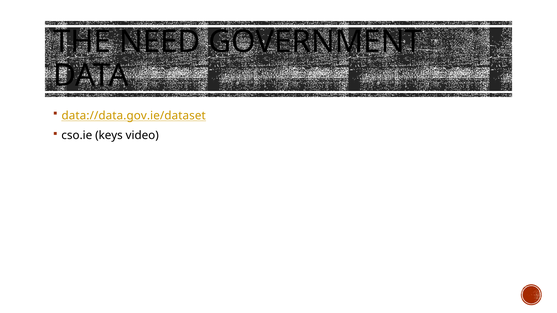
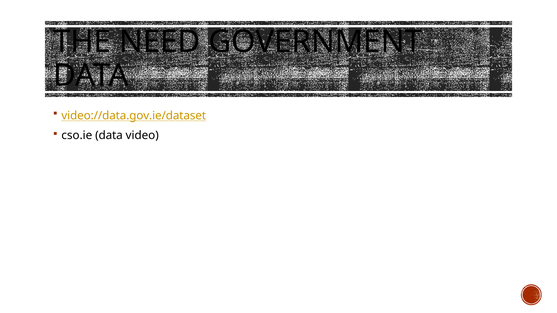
data://data.gov.ie/dataset: data://data.gov.ie/dataset -> video://data.gov.ie/dataset (134, 116)
cso.ie keys: keys -> data (109, 136)
